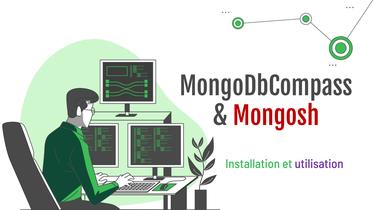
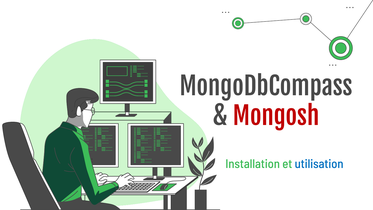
utilisation colour: purple -> blue (319, 164)
